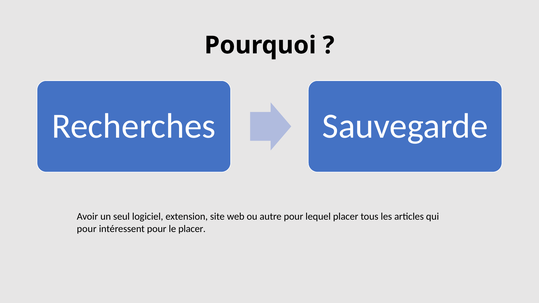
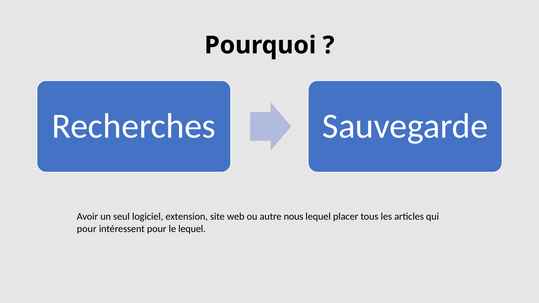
autre pour: pour -> nous (294, 217)
le placer: placer -> lequel (192, 229)
